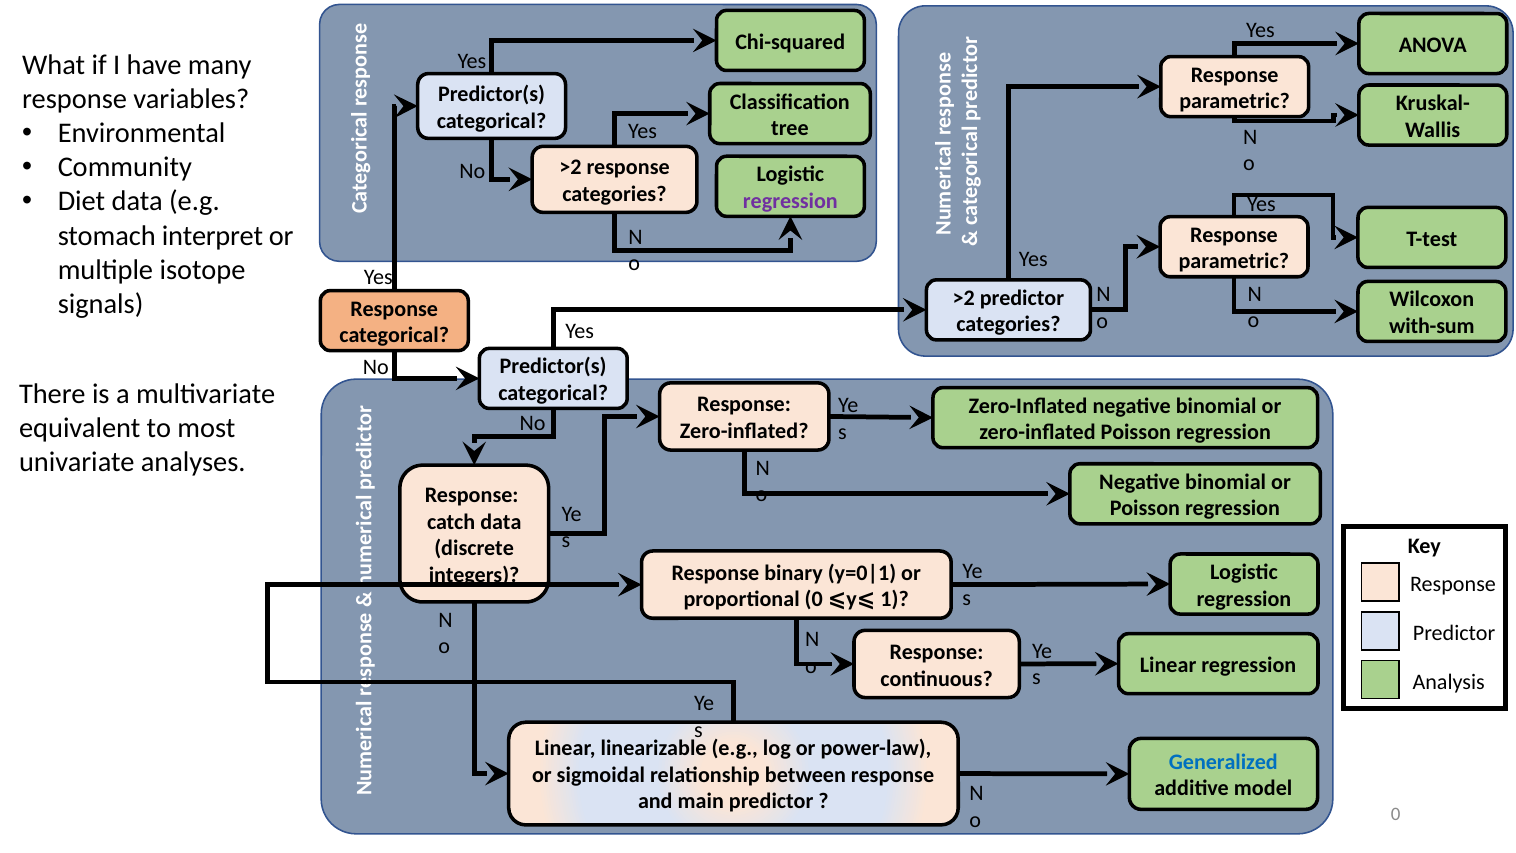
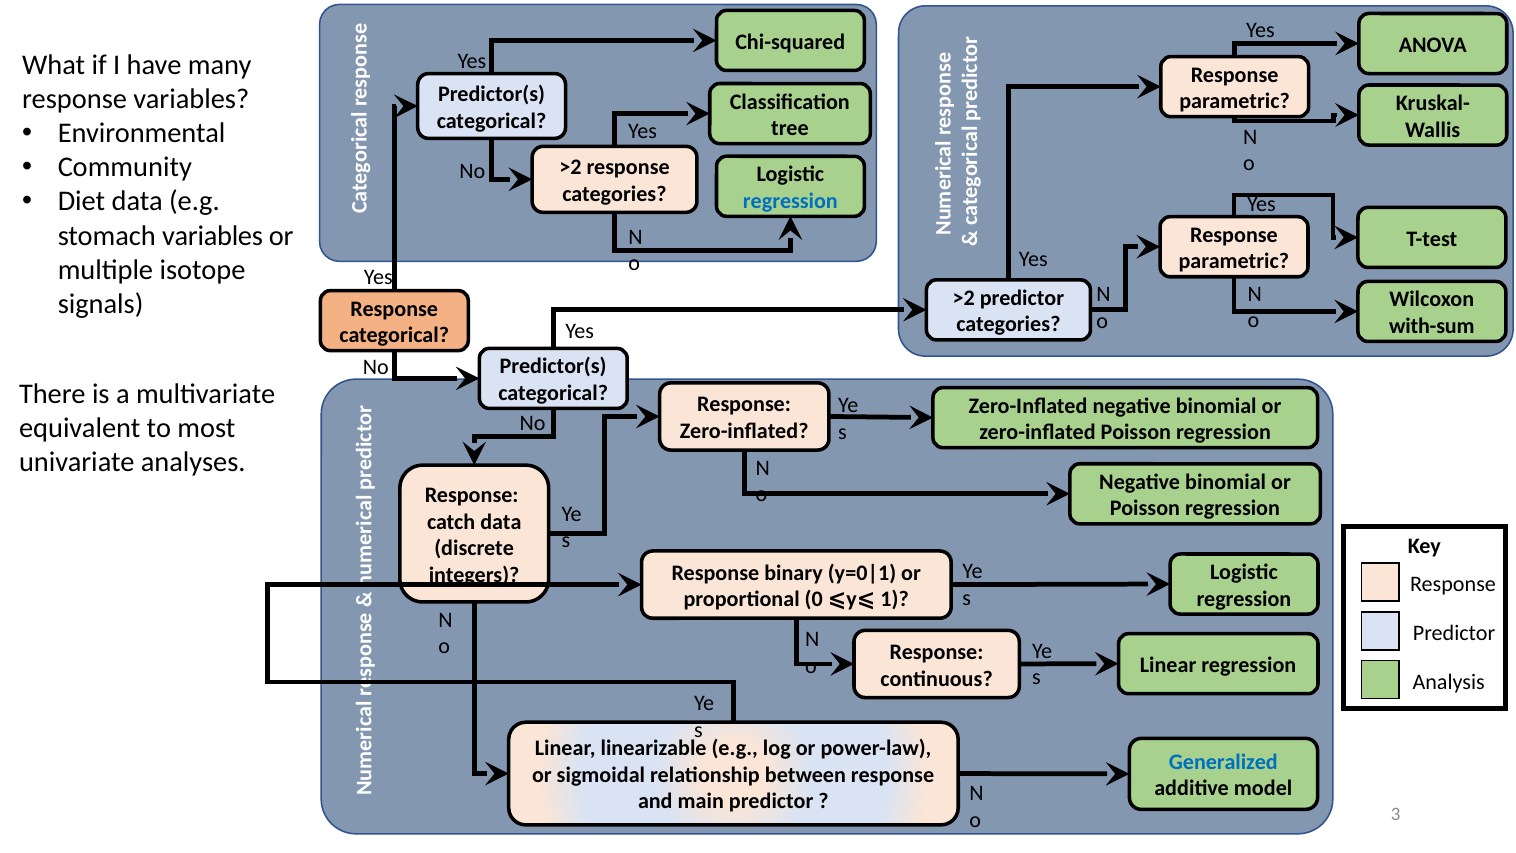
regression colour: purple -> blue (790, 201)
stomach interpret: interpret -> variables (213, 236)
0: 0 -> 3 (1396, 814)
